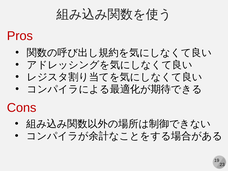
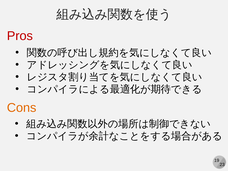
Cons colour: red -> orange (22, 108)
